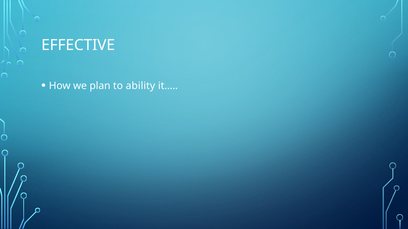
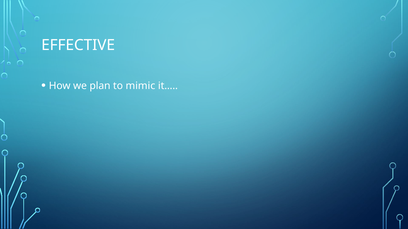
ability: ability -> mimic (140, 86)
